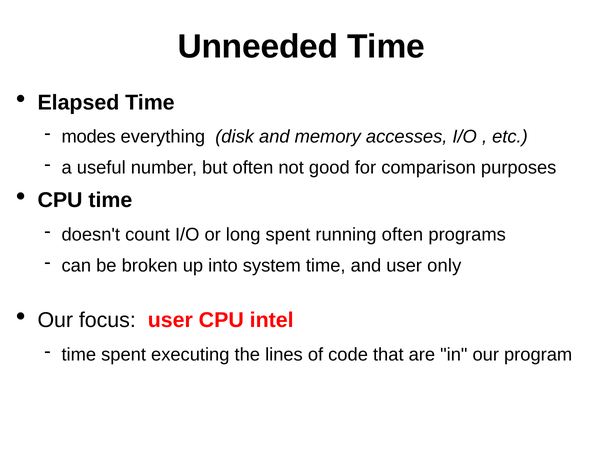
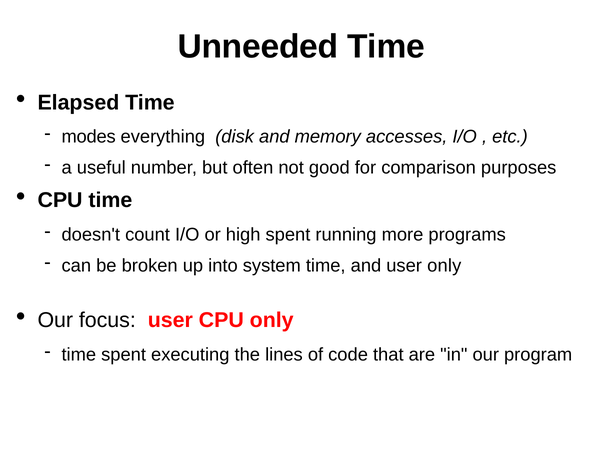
long: long -> high (243, 234)
running often: often -> more (402, 234)
CPU intel: intel -> only (272, 320)
